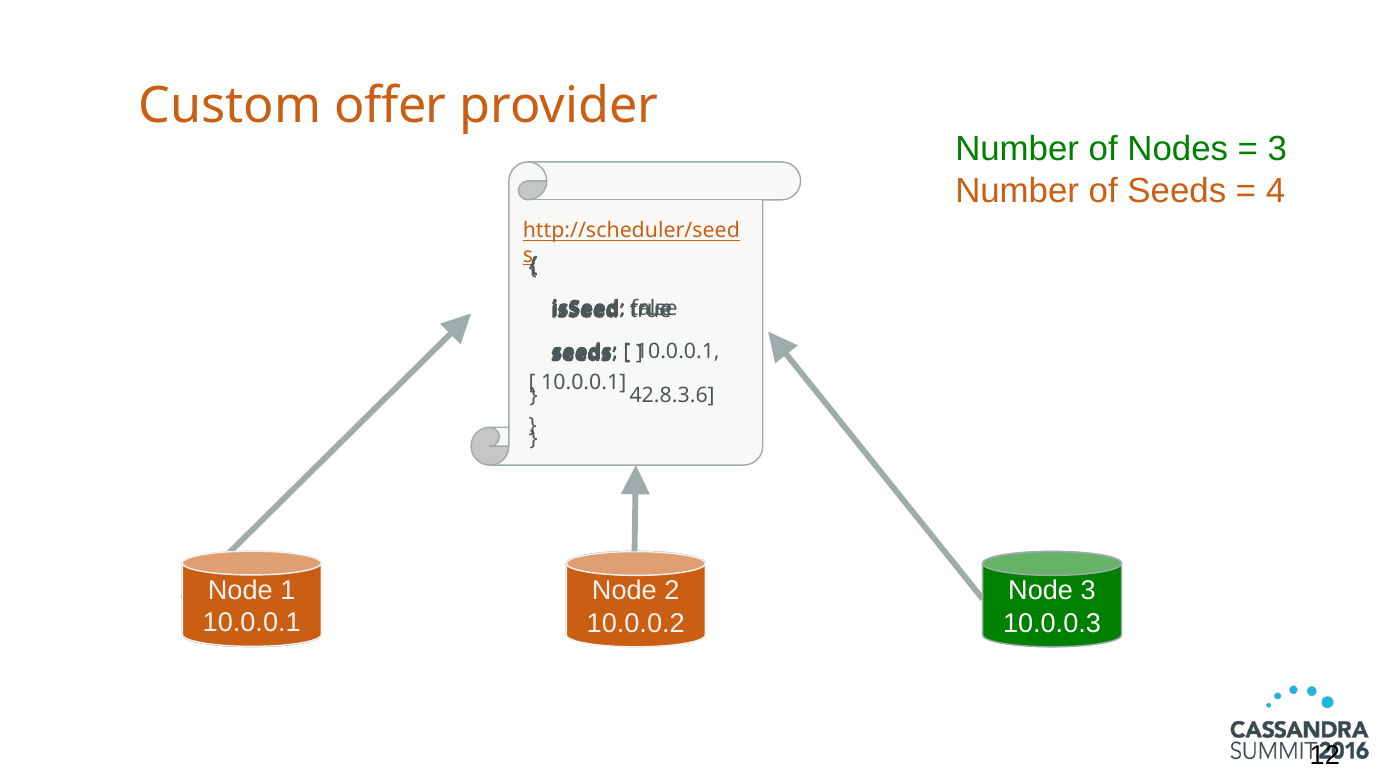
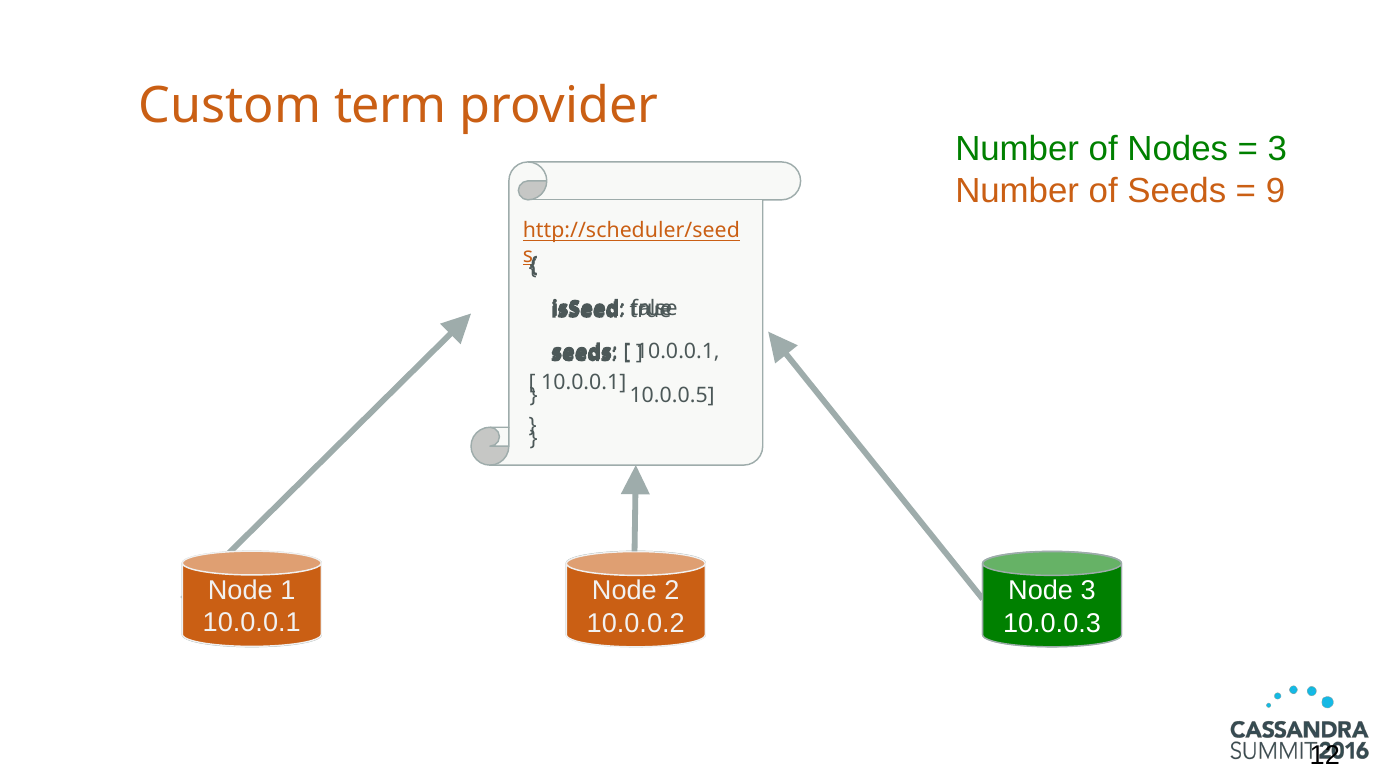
offer: offer -> term (391, 106)
4: 4 -> 9 (1276, 191)
42.8.3.6: 42.8.3.6 -> 10.0.0.5 (672, 395)
